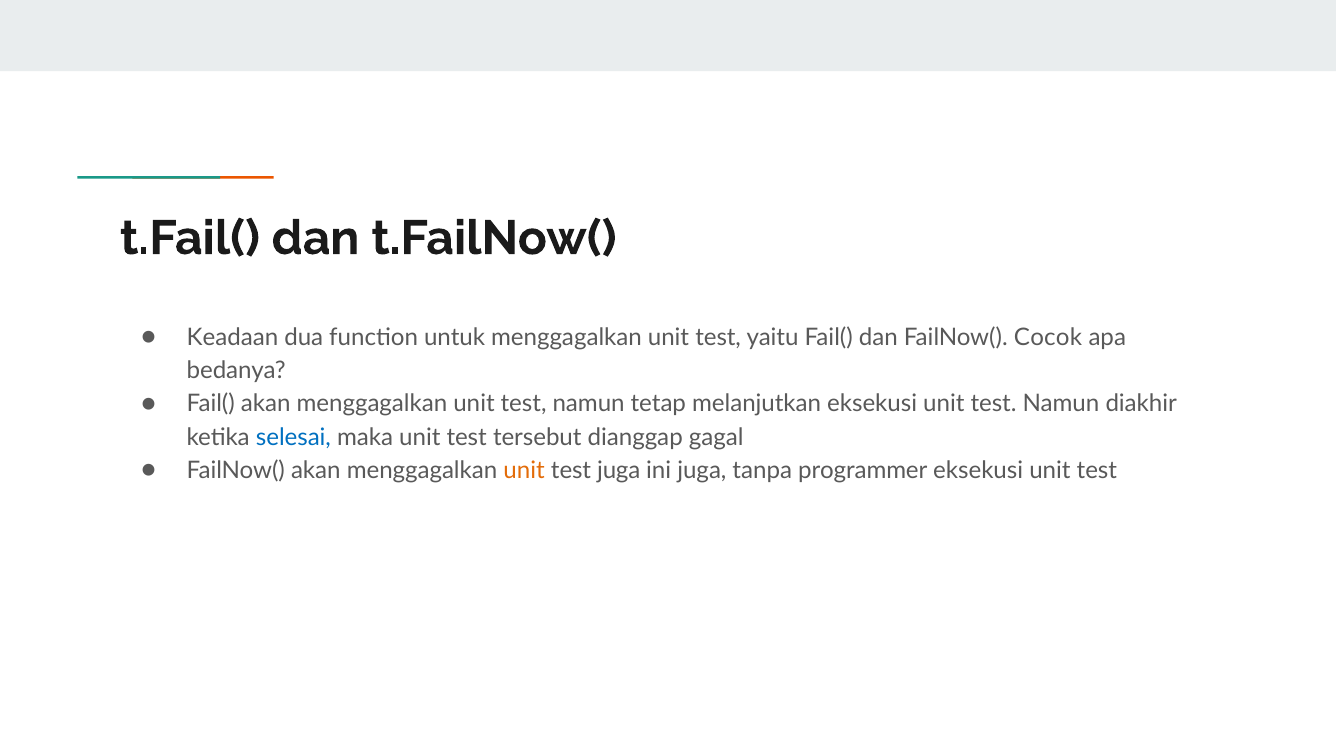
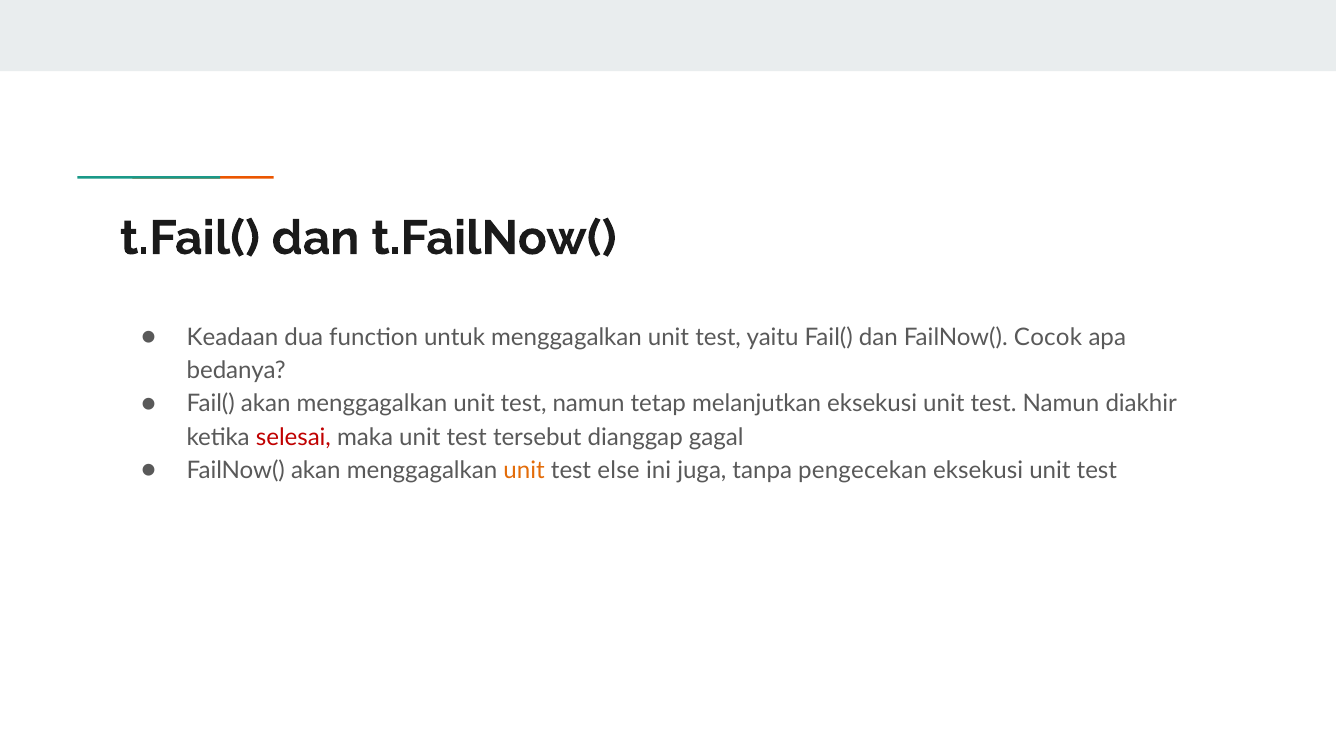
selesai colour: blue -> red (293, 437)
test juga: juga -> else (619, 471)
programmer: programmer -> pengecekan (863, 471)
